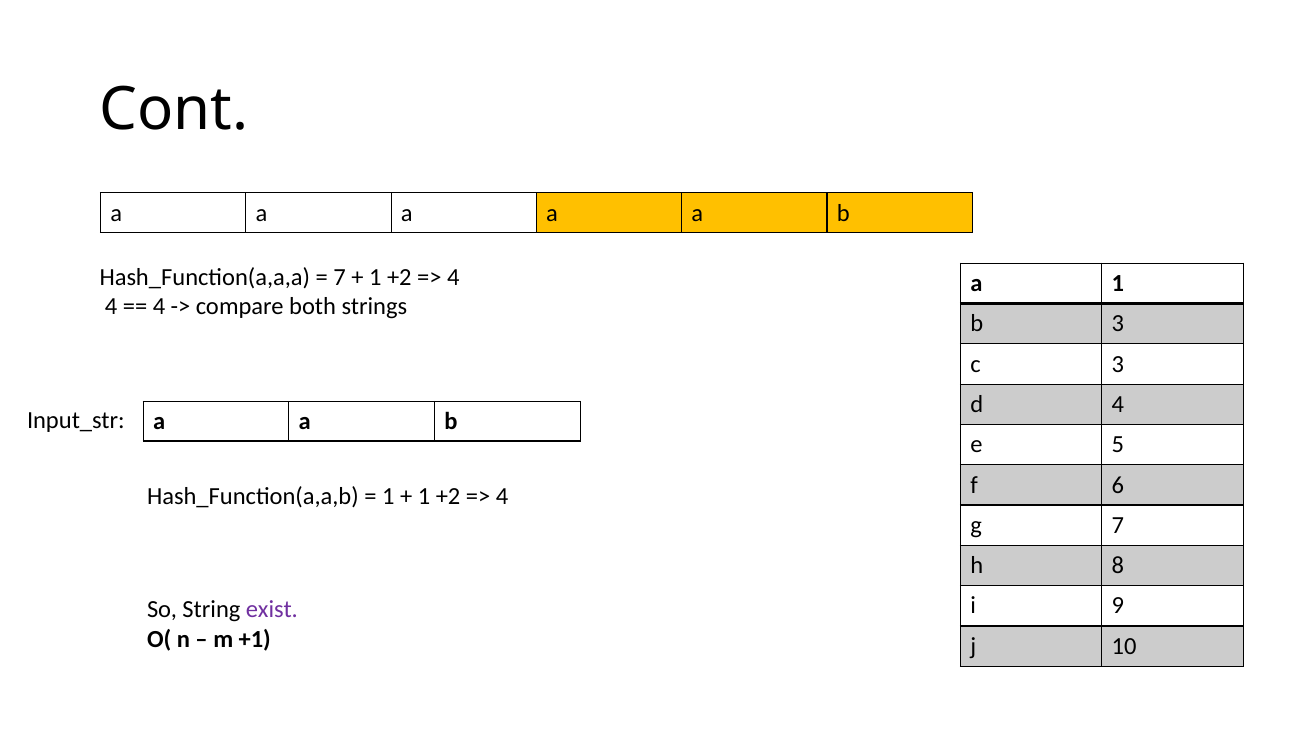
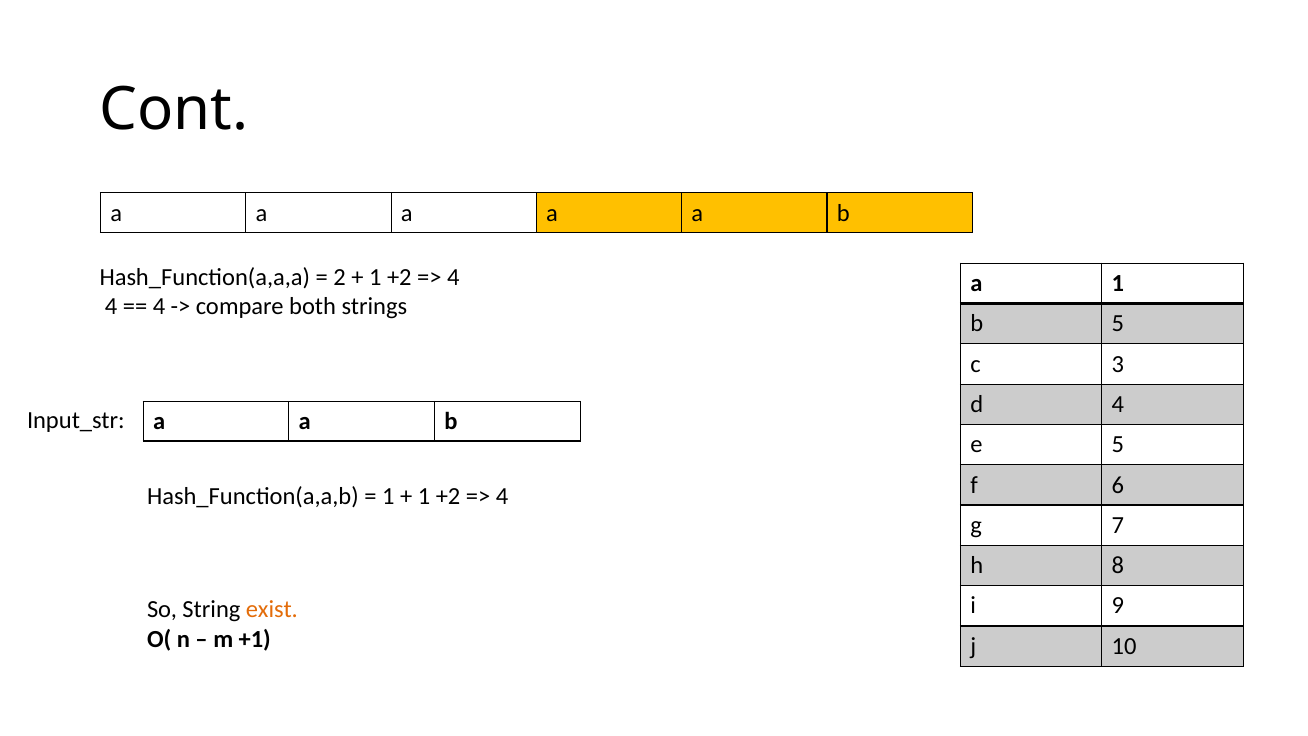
7: 7 -> 2 (340, 277)
b 3: 3 -> 5 (1118, 324)
exist colour: purple -> orange (272, 609)
